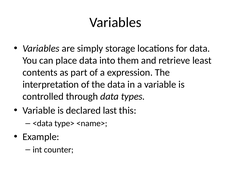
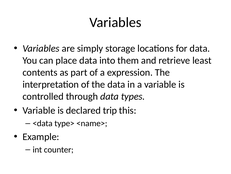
last: last -> trip (110, 110)
